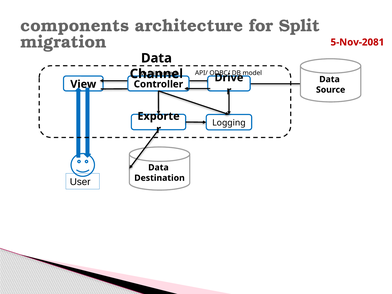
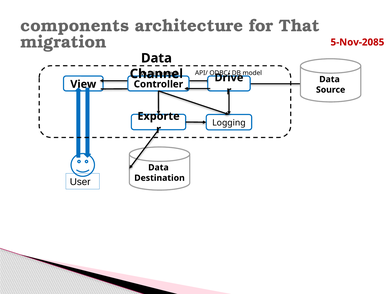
Split: Split -> That (299, 26)
5-Nov-2081: 5-Nov-2081 -> 5-Nov-2085 (357, 42)
